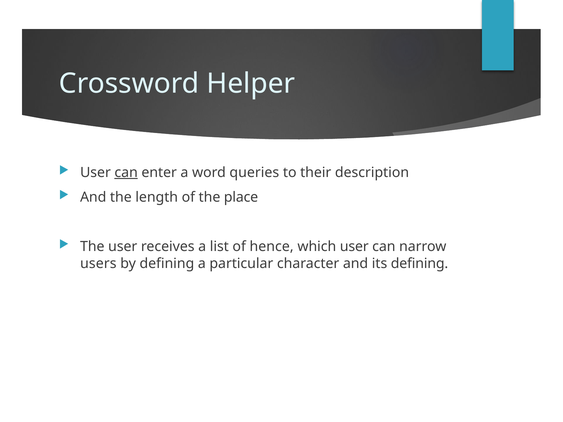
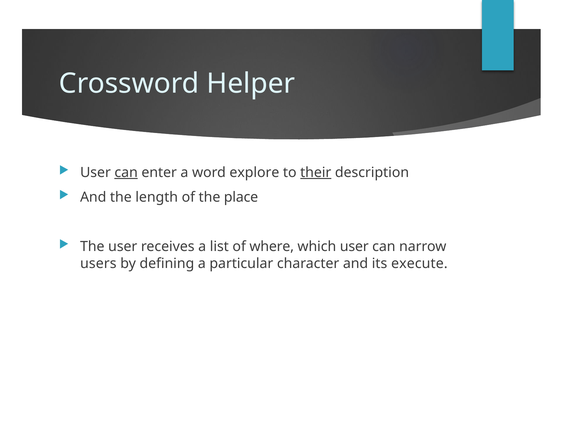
queries: queries -> explore (254, 173)
their underline: none -> present (316, 173)
hence: hence -> where (272, 247)
its defining: defining -> execute (419, 264)
